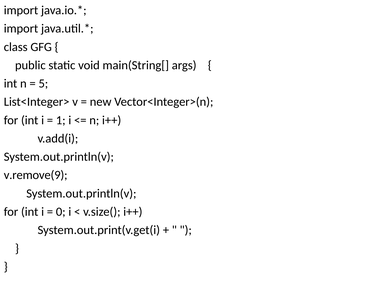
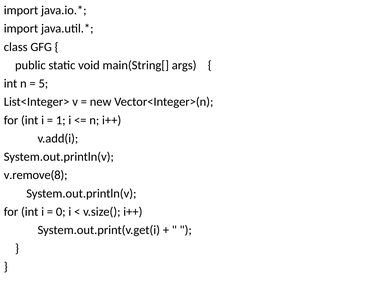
v.remove(9: v.remove(9 -> v.remove(8 (36, 175)
